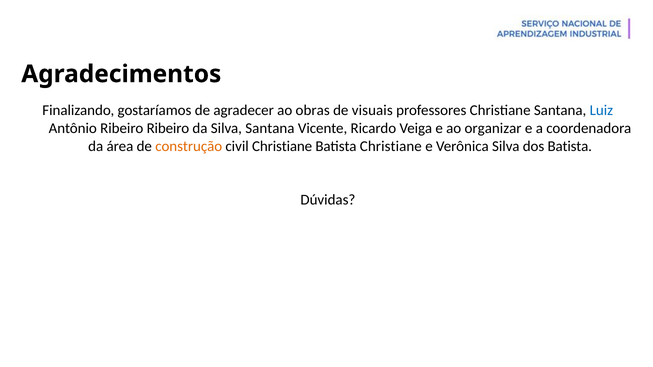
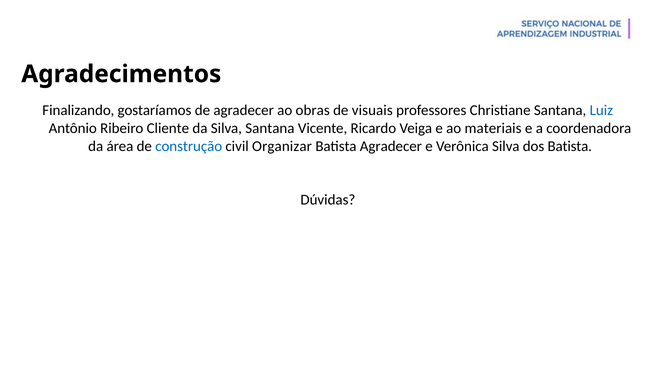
Ribeiro Ribeiro: Ribeiro -> Cliente (168, 128)
organizar: organizar -> materiais (493, 128)
construção colour: orange -> blue (189, 146)
civil Christiane: Christiane -> Organizar (282, 146)
Batista Christiane: Christiane -> Agradecer (391, 146)
